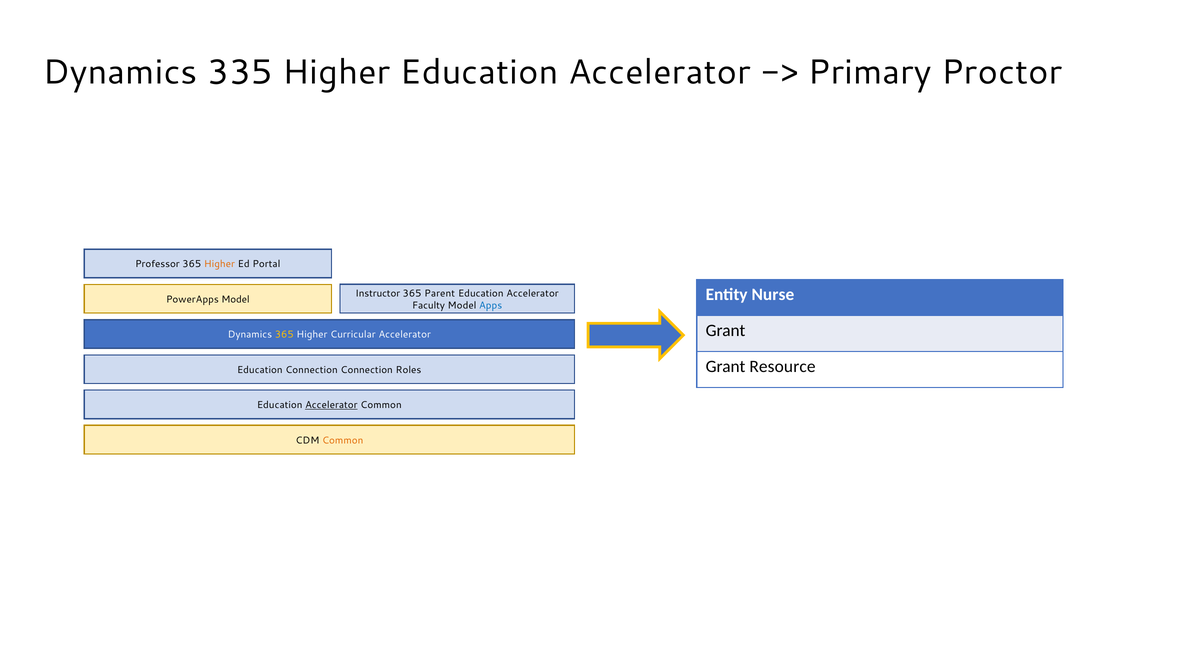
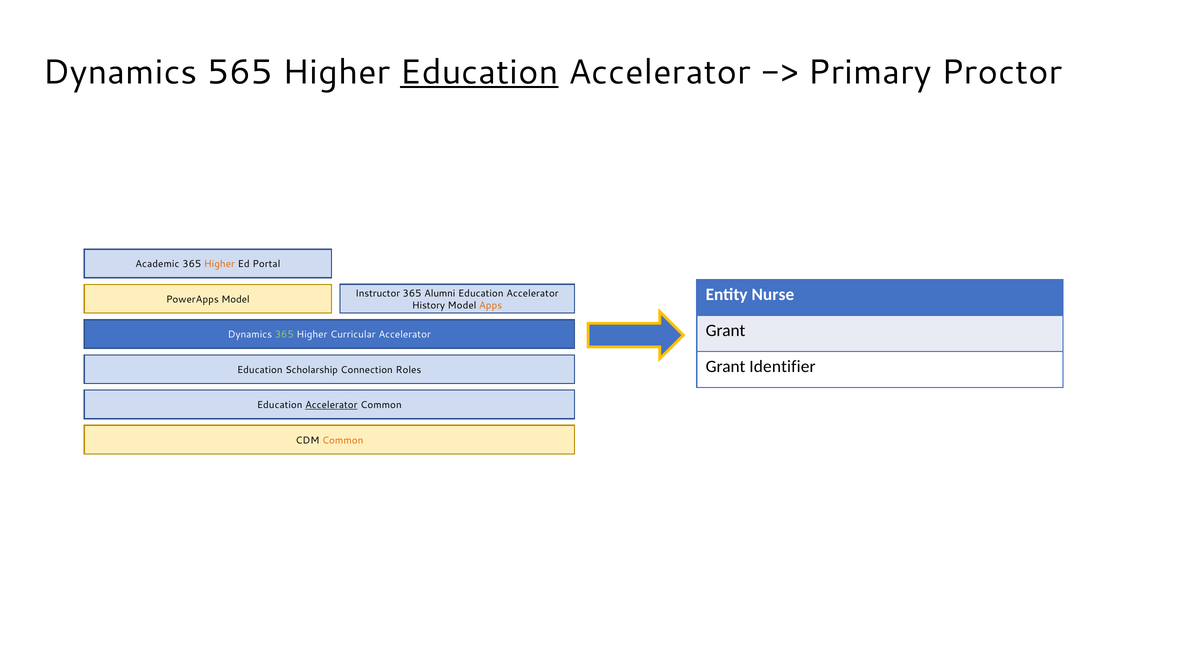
335: 335 -> 565 (240, 72)
Education underline: none -> present (479, 72)
Professor: Professor -> Academic (157, 264)
Parent: Parent -> Alumni (440, 294)
Faculty: Faculty -> History (429, 305)
Apps colour: blue -> orange (491, 305)
365 colour: yellow -> light green (284, 335)
Resource: Resource -> Identifier (782, 367)
Education Connection: Connection -> Scholarship (312, 370)
